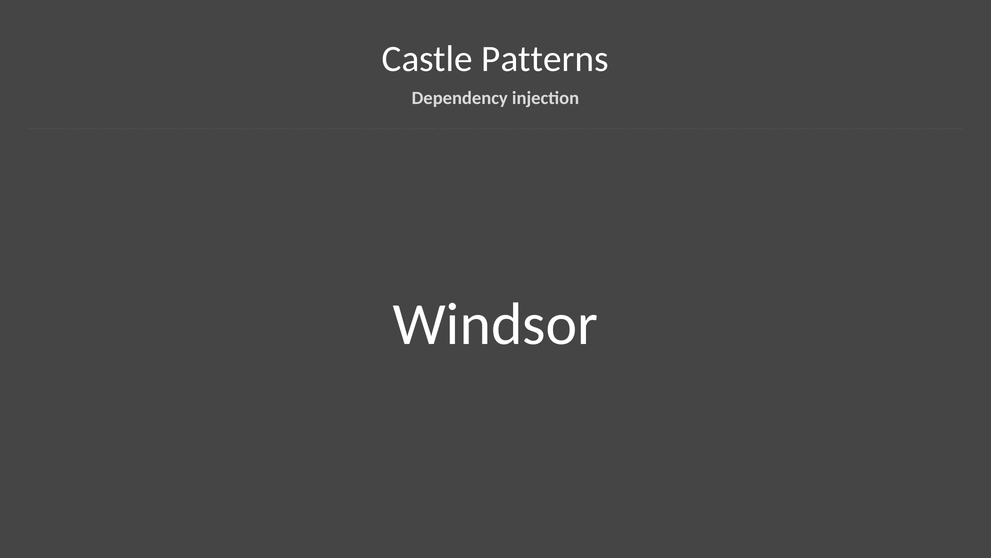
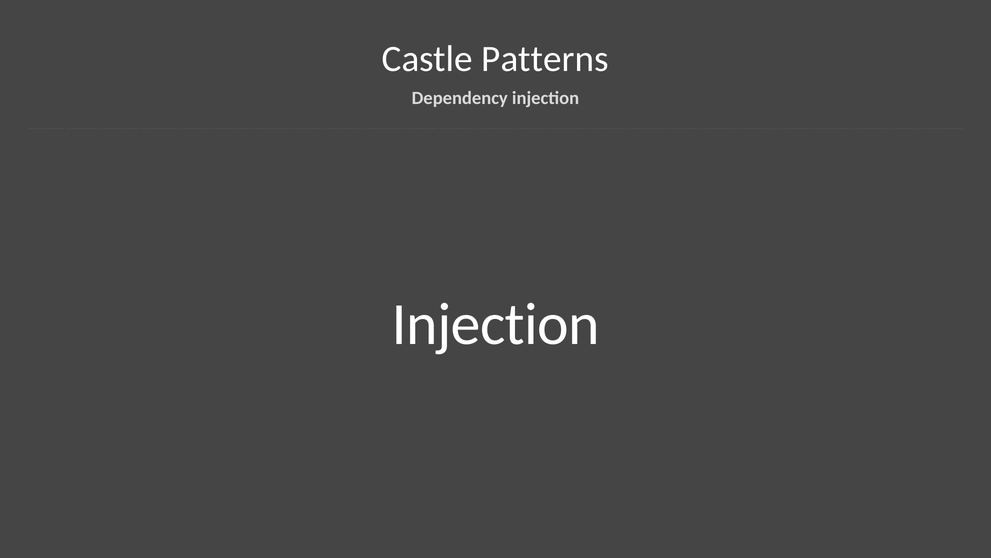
Windsor: Windsor -> Injection (496, 324)
